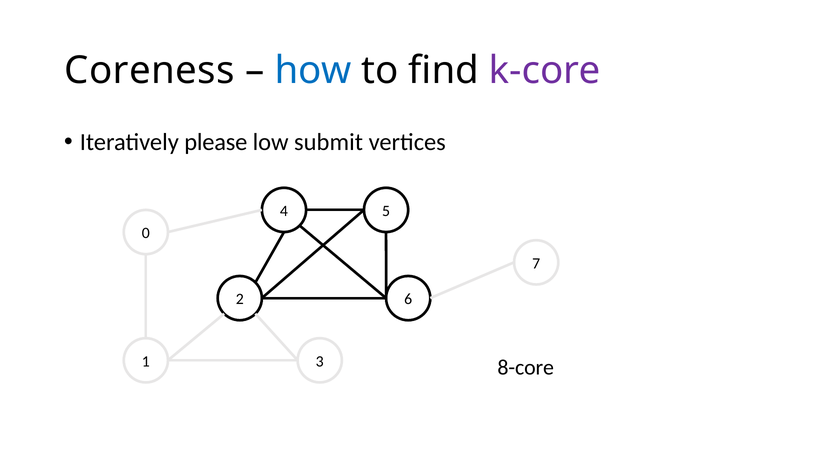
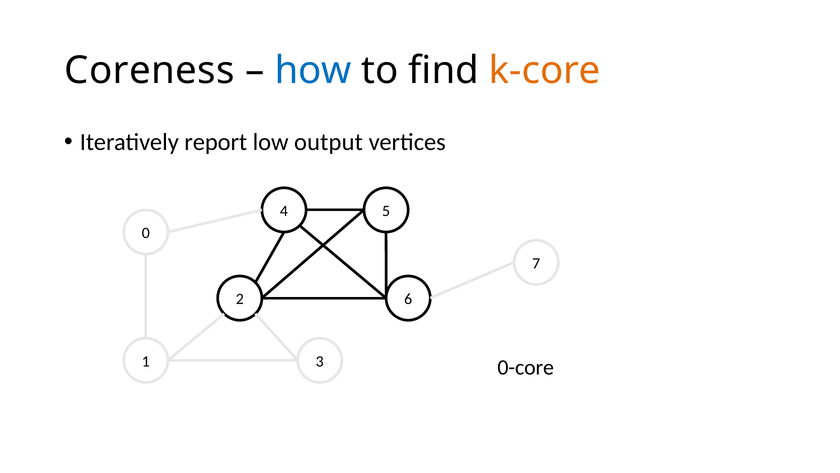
k-core colour: purple -> orange (545, 71)
please: please -> report (216, 142)
submit: submit -> output (328, 142)
8-core: 8-core -> 0-core (526, 367)
